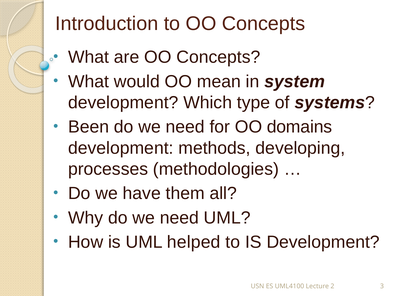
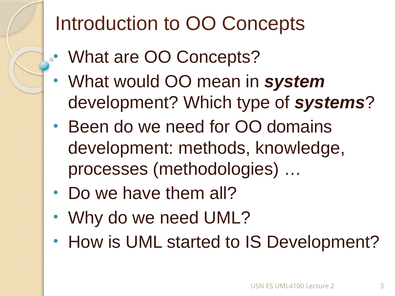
developing: developing -> knowledge (300, 148)
helped: helped -> started (194, 242)
